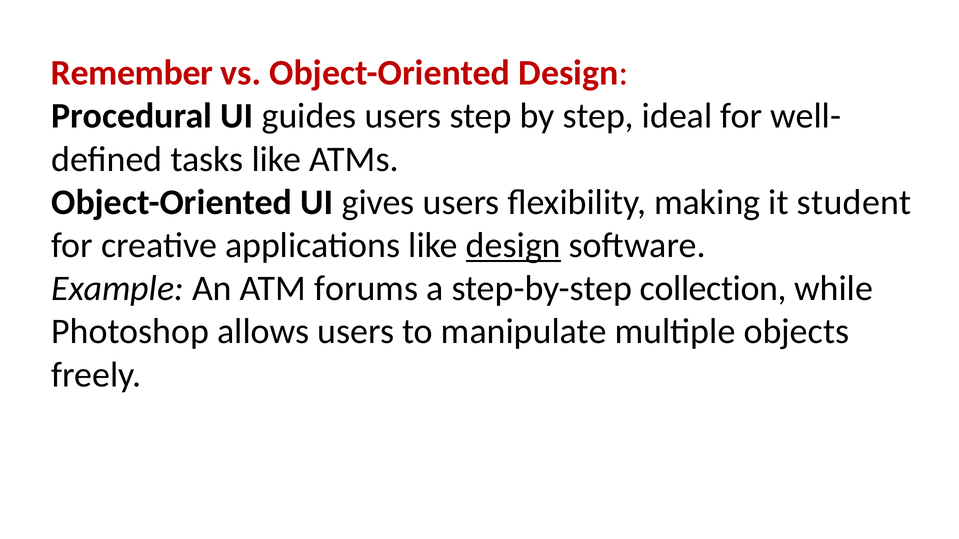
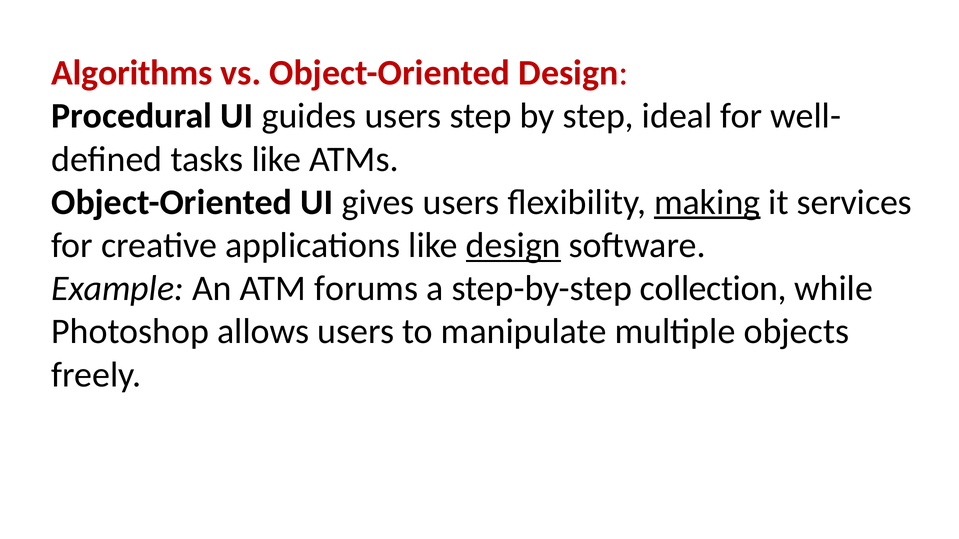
Remember: Remember -> Algorithms (132, 73)
making underline: none -> present (707, 202)
student: student -> services (854, 202)
